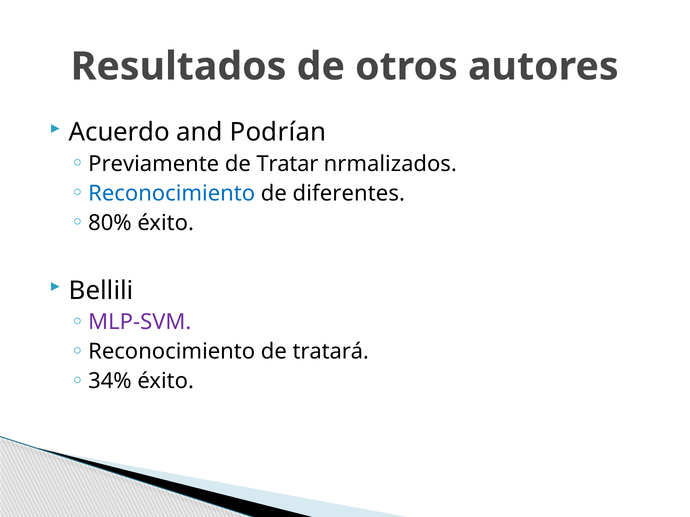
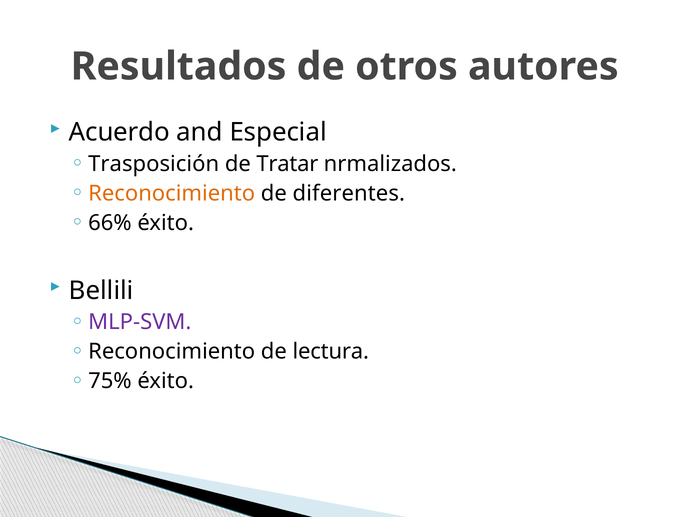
Podrían: Podrían -> Especial (278, 133)
Previamente: Previamente -> Trasposición (154, 164)
Reconocimiento colour: blue -> orange (172, 194)
80%: 80% -> 66% (110, 223)
tratará: tratará -> lectura (331, 352)
34%: 34% -> 75% (110, 382)
